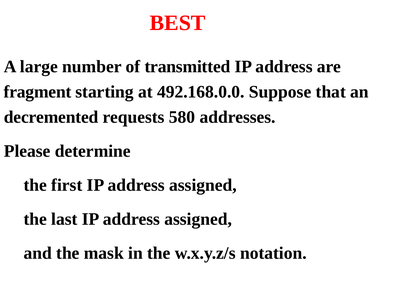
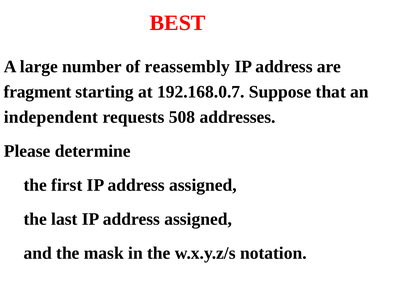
transmitted: transmitted -> reassembly (187, 66)
492.168.0.0: 492.168.0.0 -> 192.168.0.7 (201, 92)
decremented: decremented -> independent (51, 117)
580: 580 -> 508 (182, 117)
